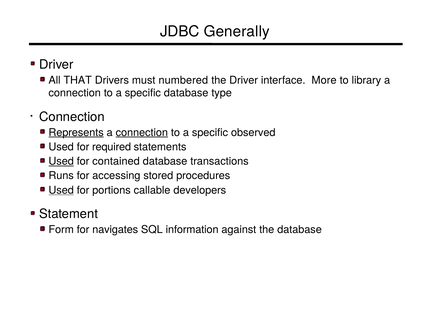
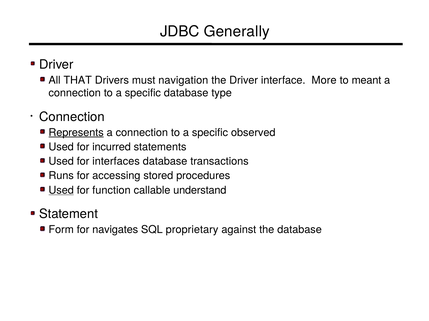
numbered: numbered -> navigation (183, 80)
library: library -> meant (366, 80)
connection underline: present -> none (142, 133)
required: required -> incurred (112, 147)
Used underline: present -> none (61, 162)
contained: contained -> interfaces (116, 162)
portions: portions -> function (111, 191)
developers: developers -> understand (200, 191)
information: information -> proprietary (192, 230)
